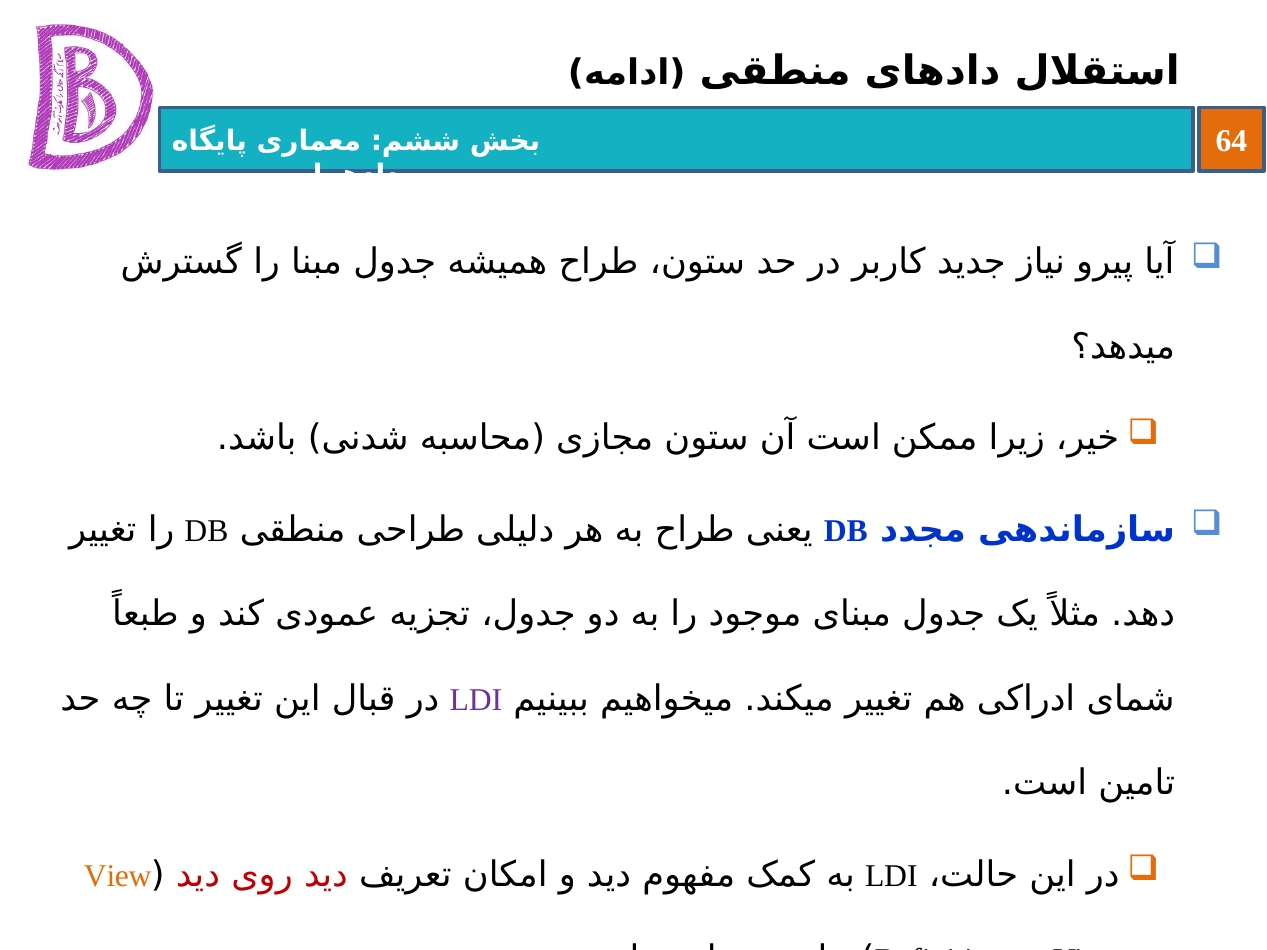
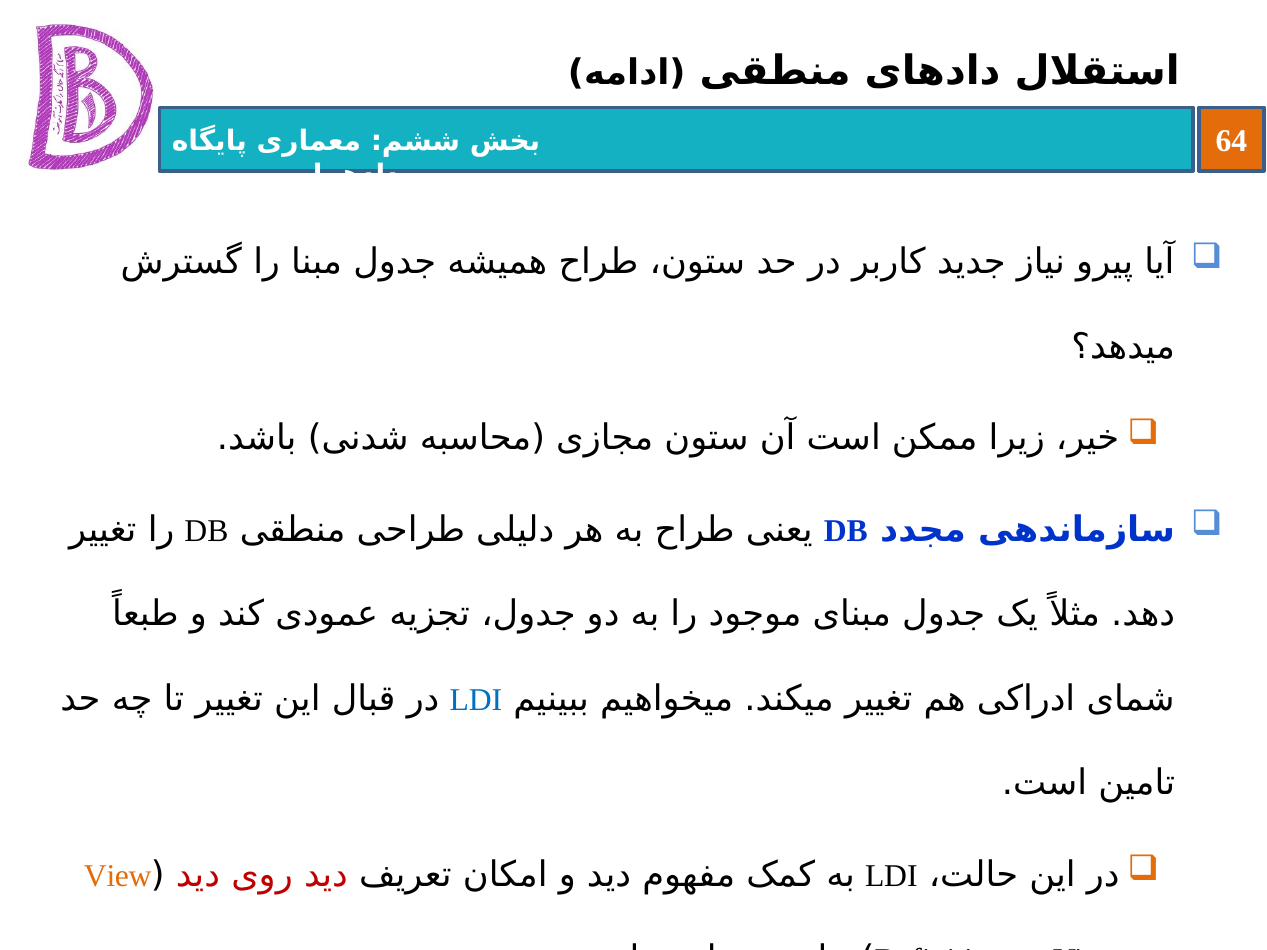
LDI colour: purple -> blue (476, 700)
